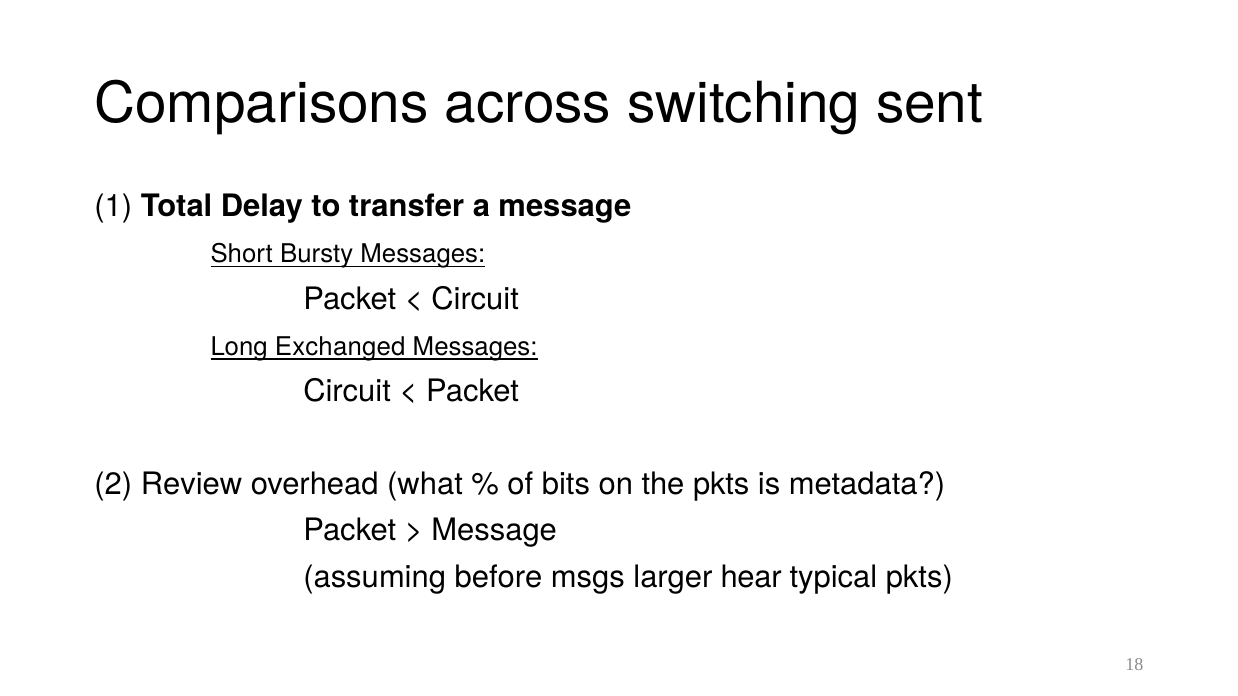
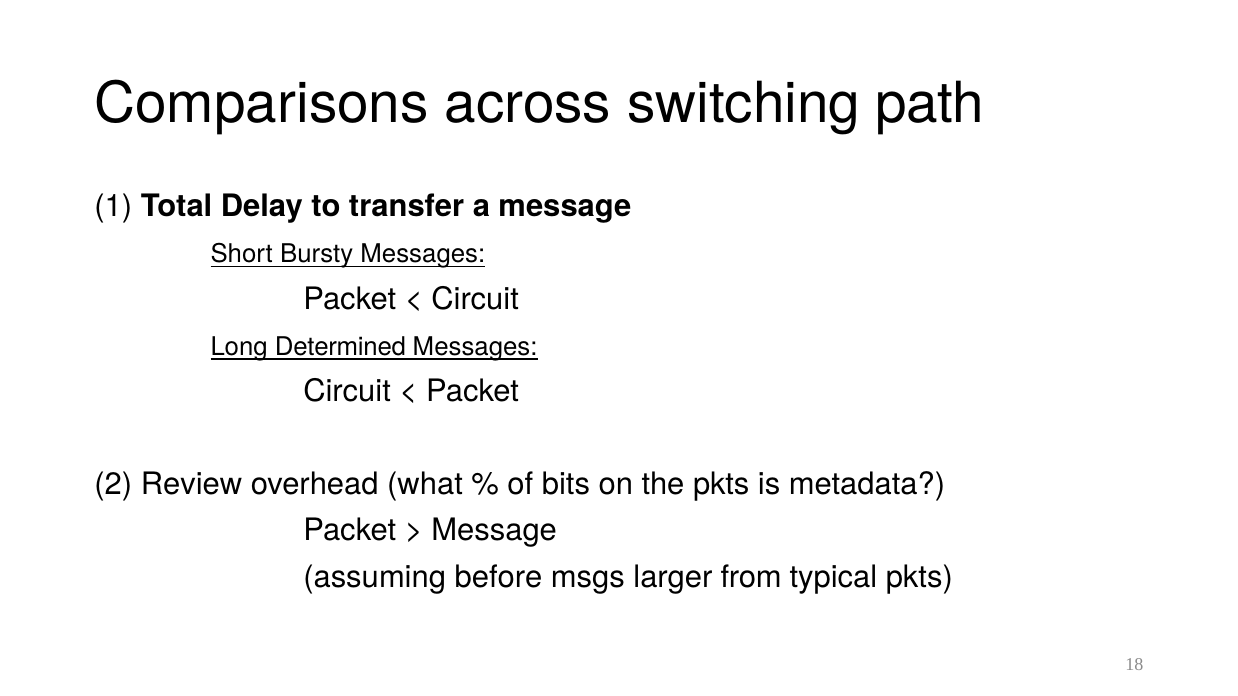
sent: sent -> path (930, 104)
Exchanged: Exchanged -> Determined (340, 347)
hear: hear -> from (751, 577)
